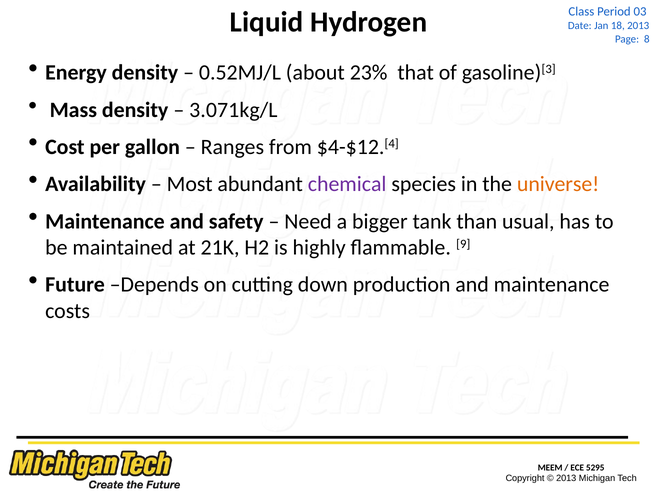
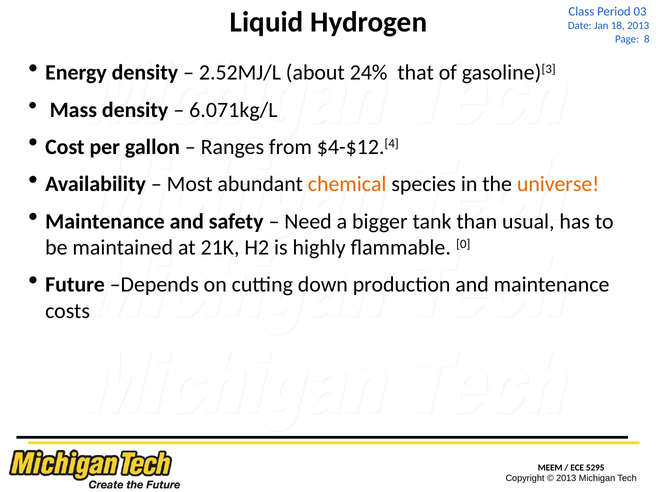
0.52MJ/L: 0.52MJ/L -> 2.52MJ/L (240, 73)
23%: 23% -> 24% (369, 73)
3.071kg/L: 3.071kg/L -> 6.071kg/L (233, 110)
chemical colour: purple -> orange (347, 184)
9: 9 -> 0 (463, 244)
